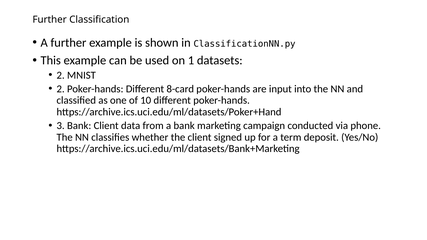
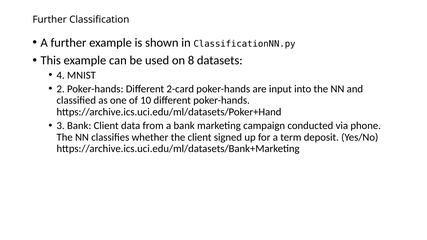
1: 1 -> 8 (191, 61)
2: 2 -> 4 (61, 75)
8-card: 8-card -> 2-card (180, 89)
